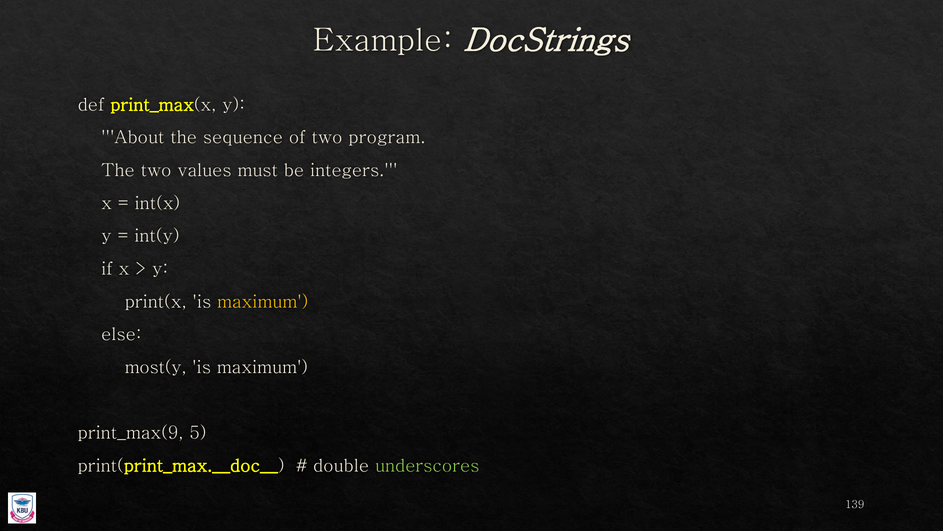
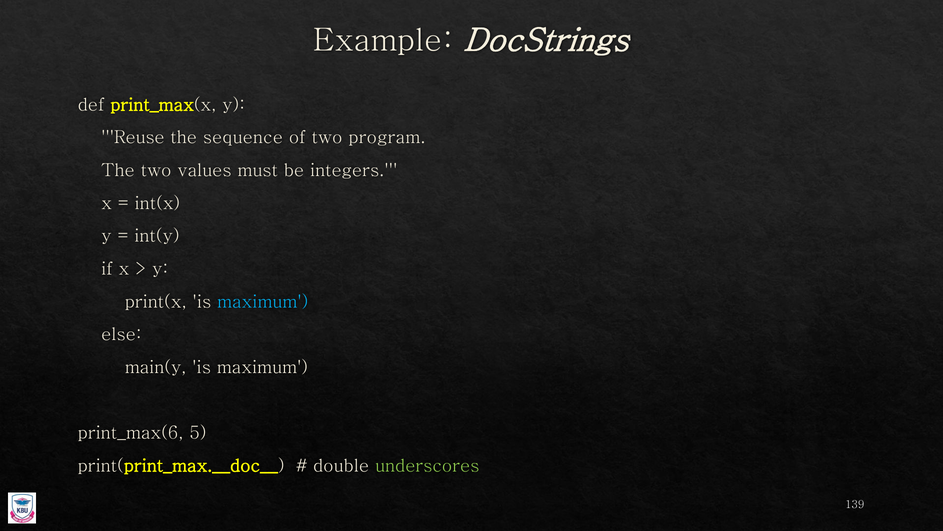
About: About -> Reuse (133, 137)
maximum colour: yellow -> light blue (263, 301)
most(y: most(y -> main(y (156, 367)
print_max(9: print_max(9 -> print_max(6 (131, 432)
